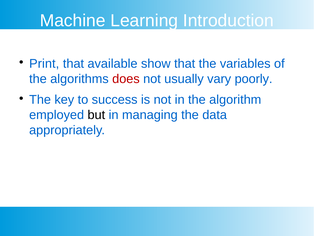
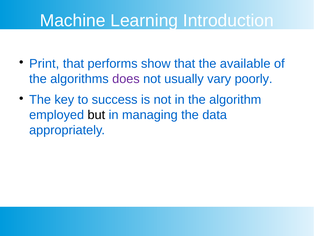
available: available -> performs (113, 64)
variables: variables -> available (245, 64)
does colour: red -> purple (126, 79)
